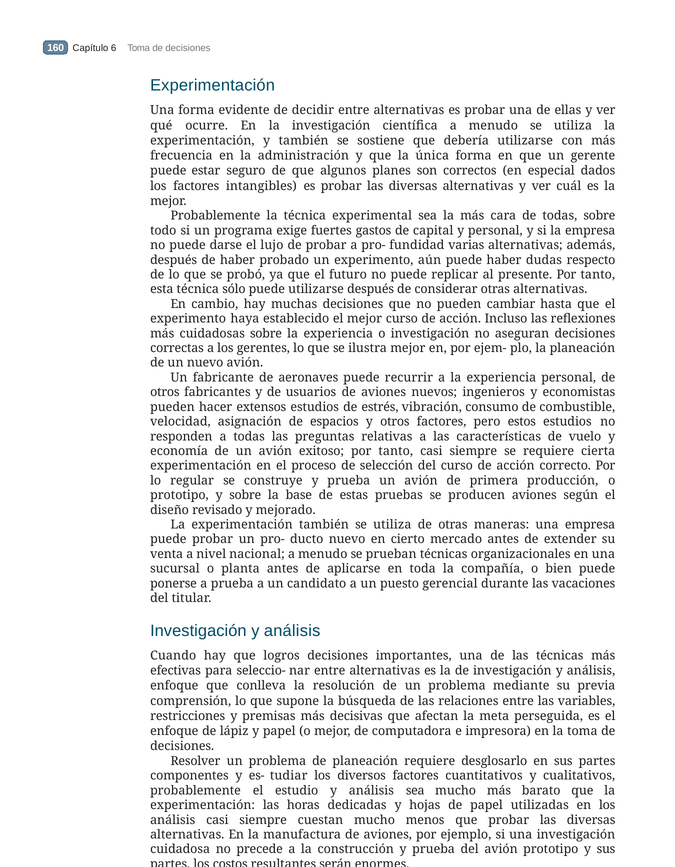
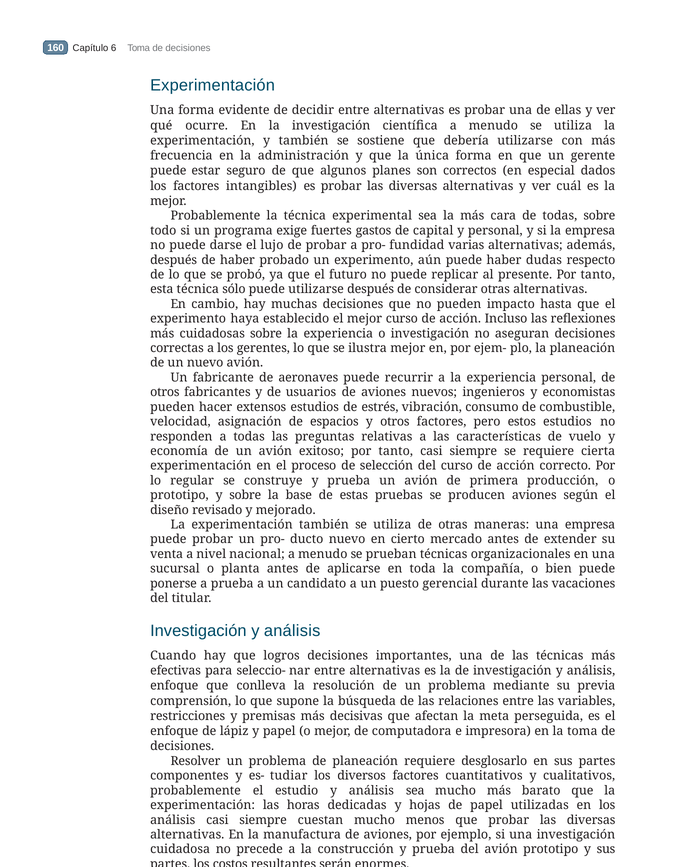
cambiar: cambiar -> impacto (511, 304)
